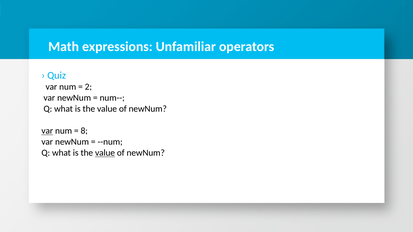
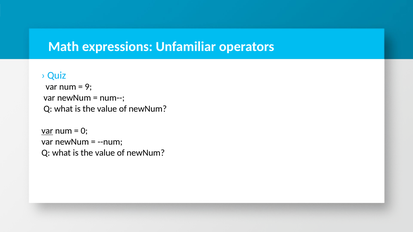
2: 2 -> 9 (88, 87)
8: 8 -> 0 (84, 131)
value underline: present -> none (105, 153)
